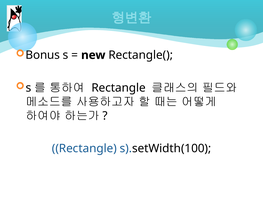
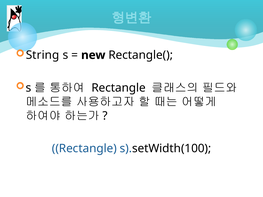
Bonus: Bonus -> String (43, 55)
